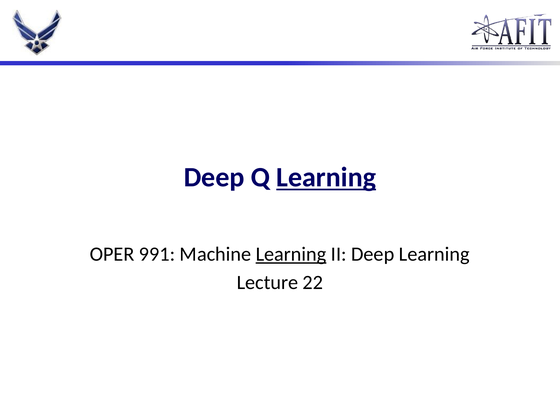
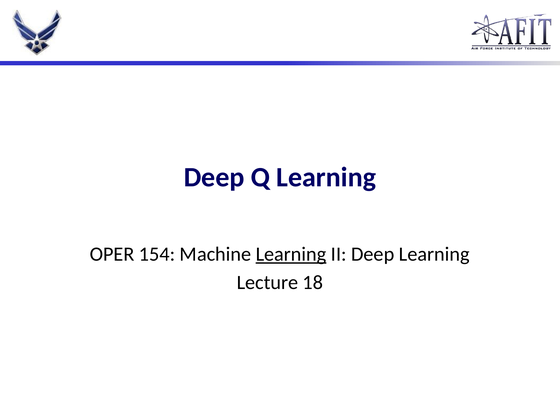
Learning underline: present -> none (326, 177)
991: 991 -> 154 (157, 254)
22: 22 -> 18 (313, 283)
